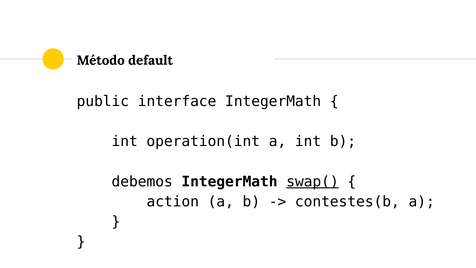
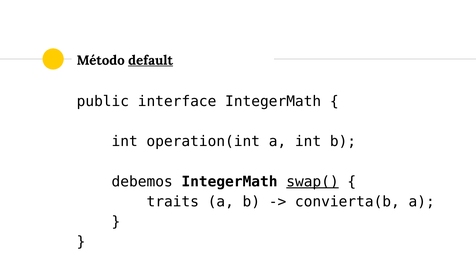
default underline: none -> present (151, 60)
action: action -> traits (173, 202)
contestes(b: contestes(b -> convierta(b (347, 202)
